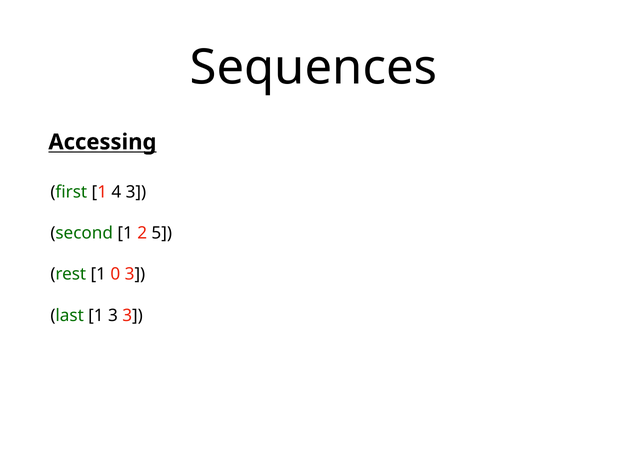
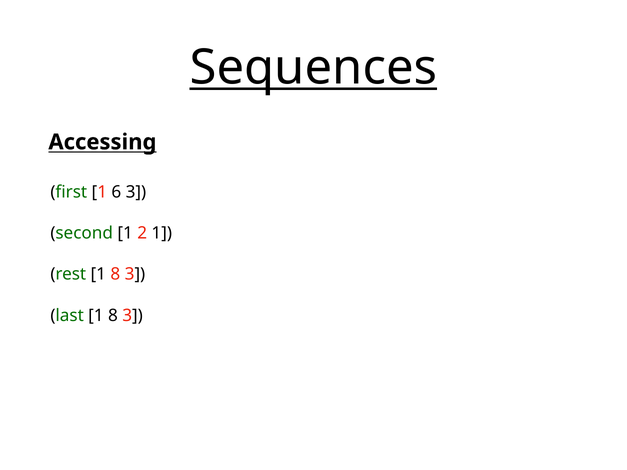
Sequences underline: none -> present (313, 68)
4: 4 -> 6 (116, 192)
2 5: 5 -> 1 (162, 233)
rest 1 0: 0 -> 8 (115, 274)
last 1 3: 3 -> 8 (113, 316)
